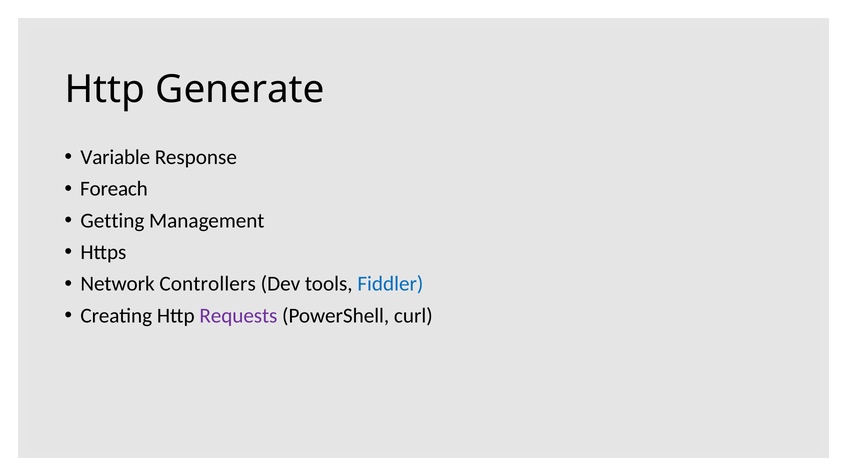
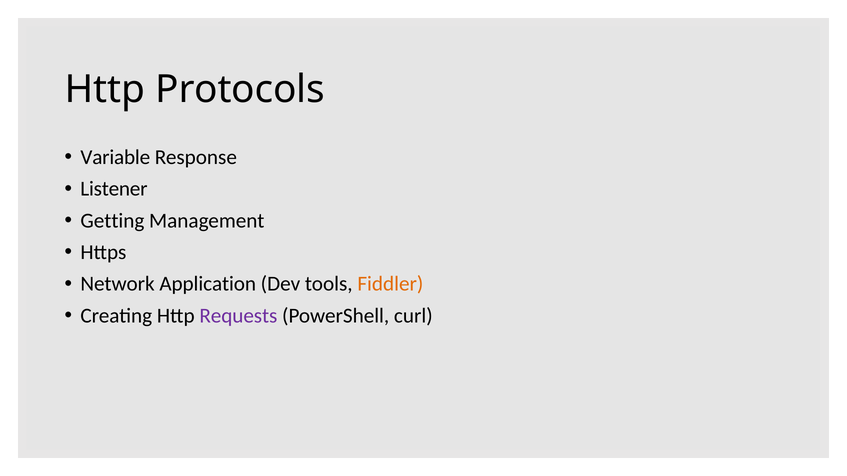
Generate: Generate -> Protocols (240, 90)
Foreach: Foreach -> Listener (114, 189)
Controllers: Controllers -> Application (208, 284)
Fiddler colour: blue -> orange (390, 284)
